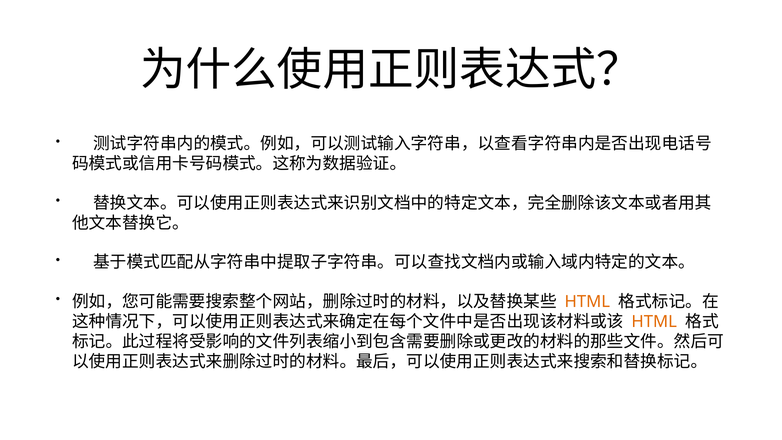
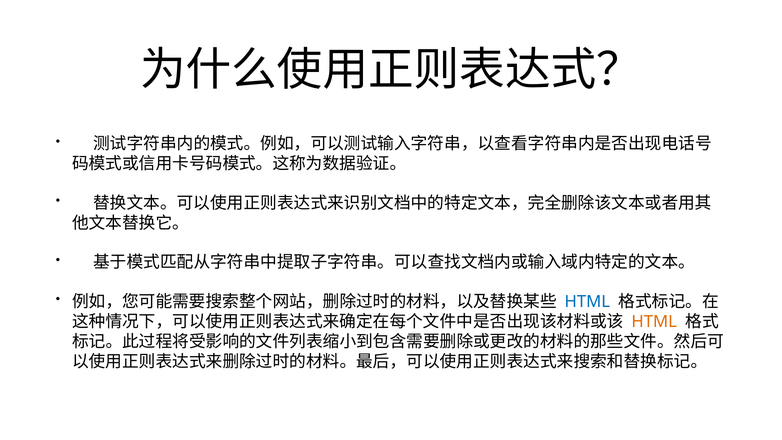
HTML colour: orange -> blue (587, 301)
